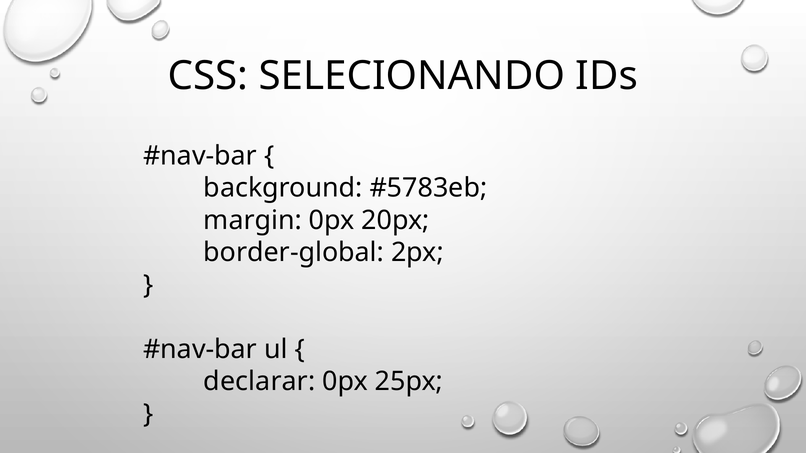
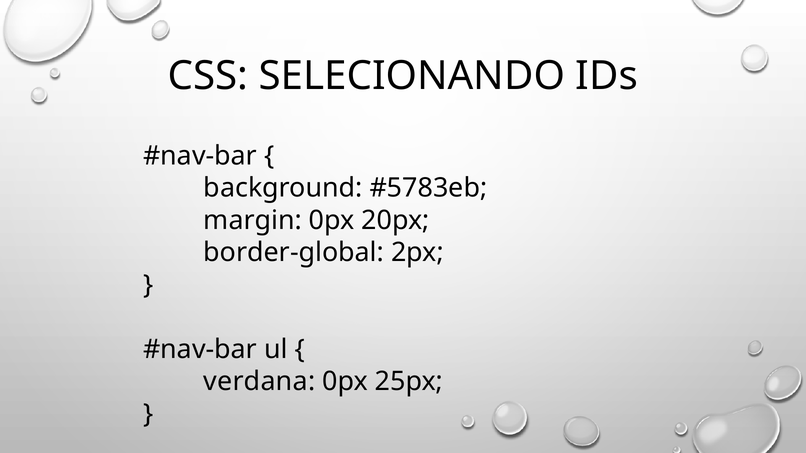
declarar: declarar -> verdana (259, 382)
